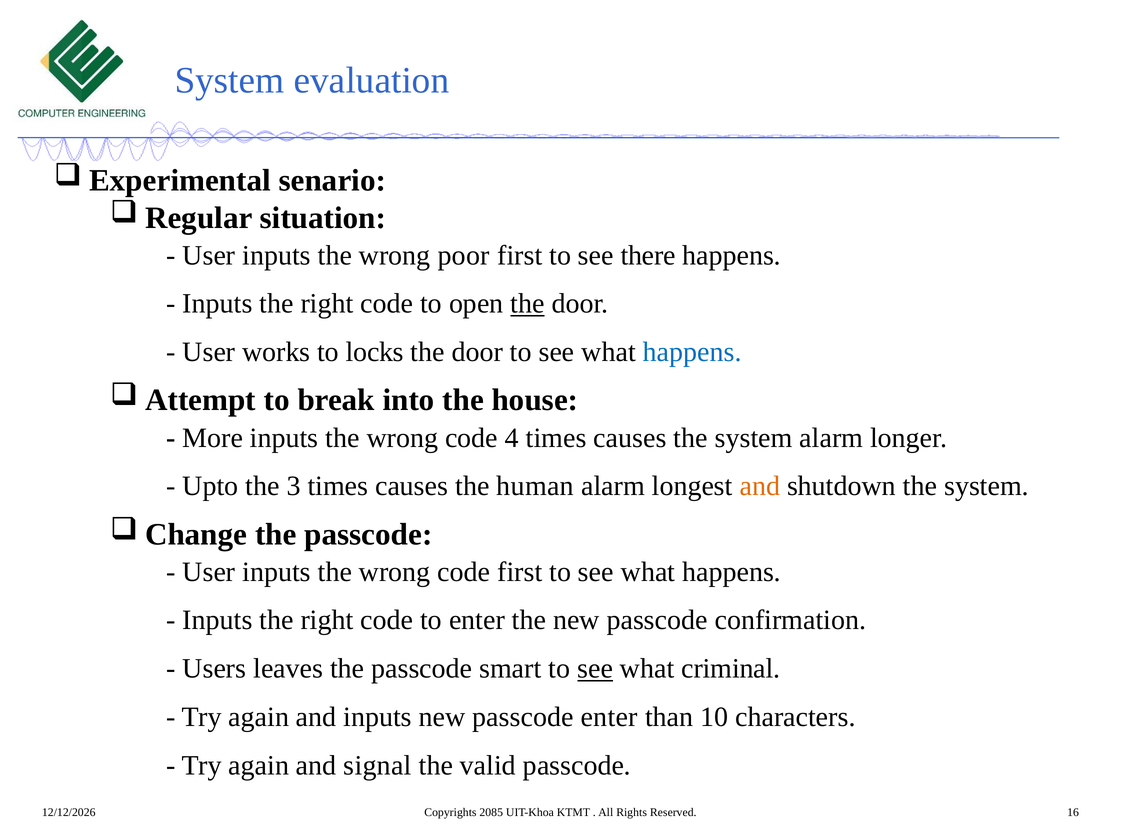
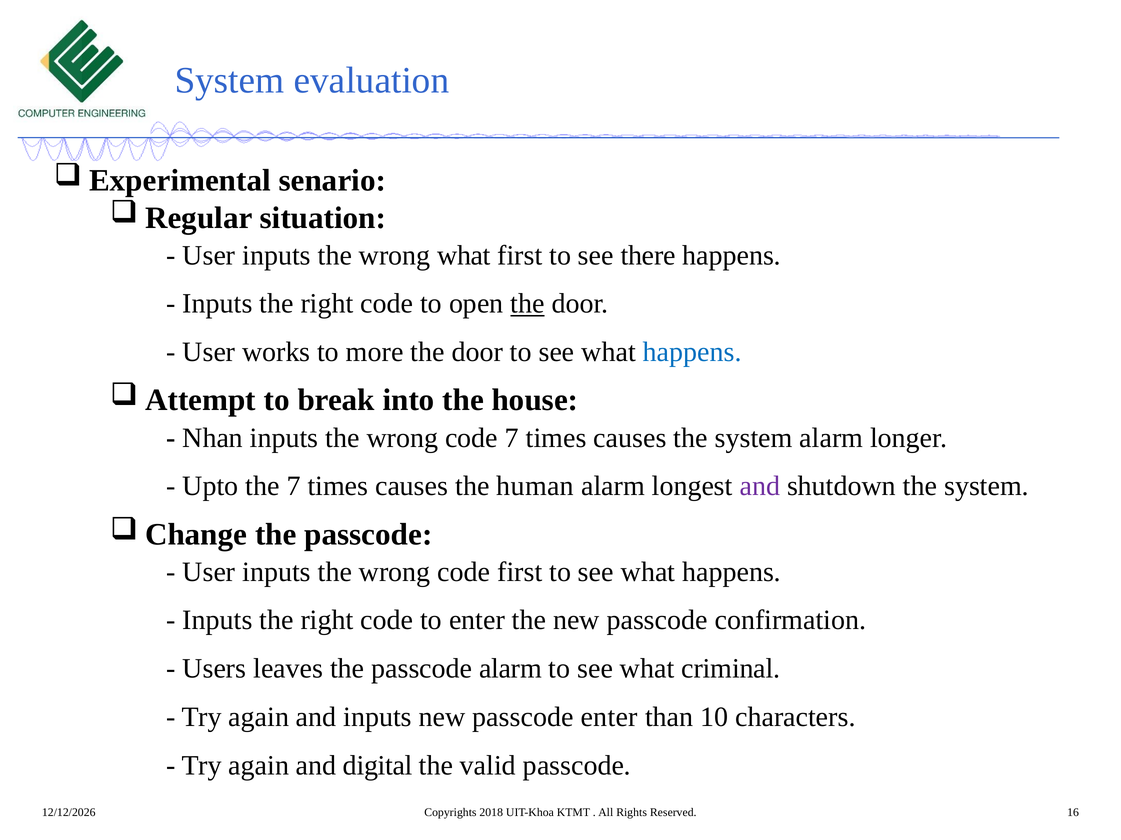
wrong poor: poor -> what (464, 256)
locks: locks -> more (375, 352)
More: More -> Nhan (213, 438)
code 4: 4 -> 7 (512, 438)
the 3: 3 -> 7 (294, 487)
and colour: orange -> purple (760, 487)
passcode smart: smart -> alarm (511, 669)
see underline: present -> none (595, 669)
signal: signal -> digital (378, 766)
2085: 2085 -> 2018 (491, 813)
